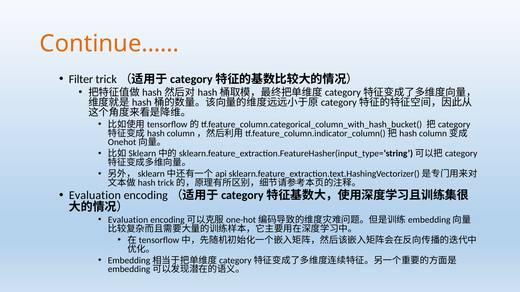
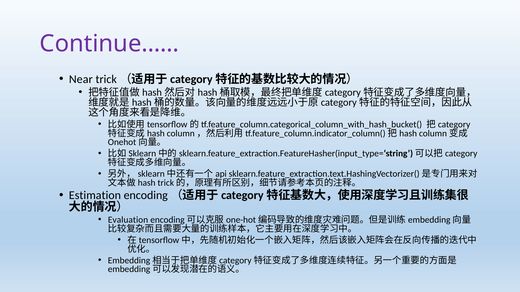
Continue…… colour: orange -> purple (109, 44)
Filter: Filter -> Near (81, 79)
Evaluation: Evaluation -> Estimation (95, 196)
